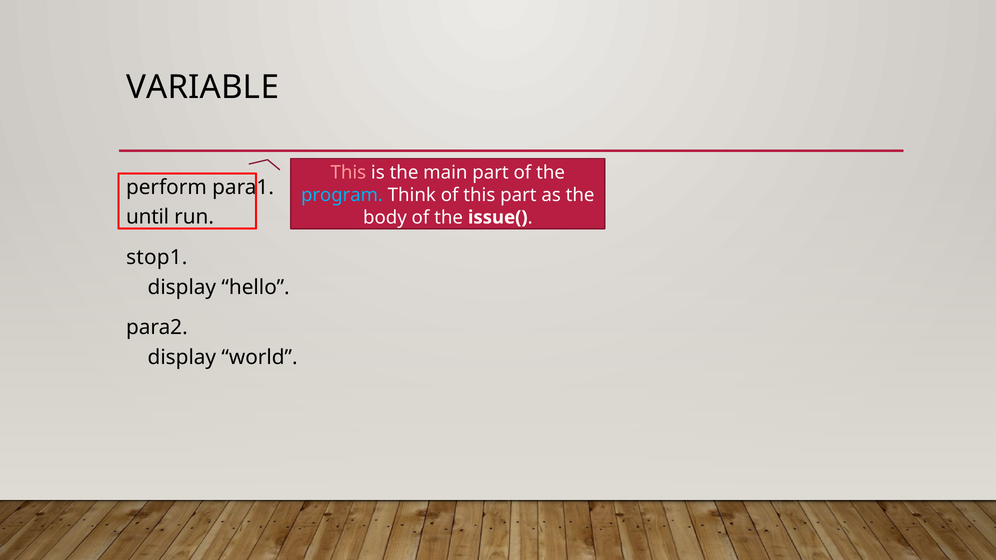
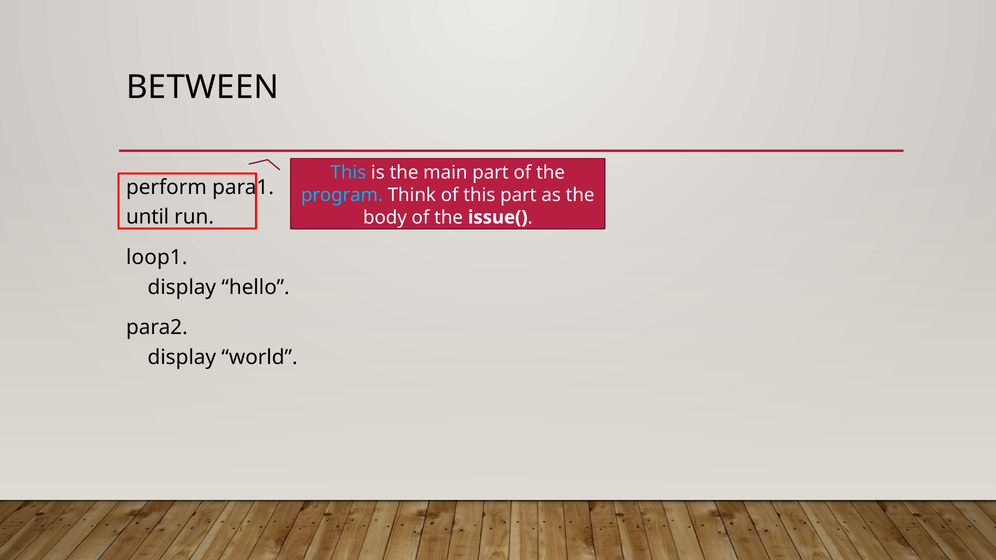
VARIABLE: VARIABLE -> BETWEEN (203, 87)
This colour: pink -> light blue (348, 173)
stop1: stop1 -> loop1 (157, 257)
